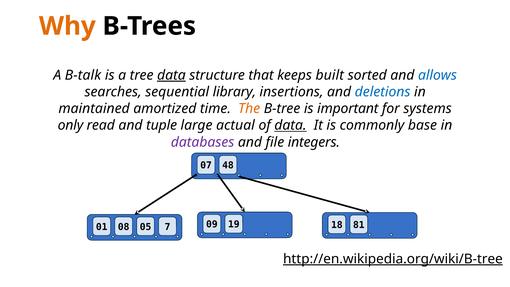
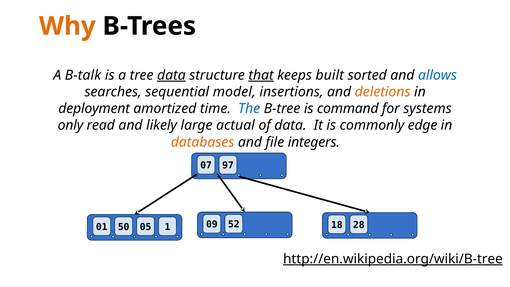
that underline: none -> present (261, 75)
library: library -> model (234, 92)
deletions colour: blue -> orange (383, 92)
maintained: maintained -> deployment (94, 109)
The colour: orange -> blue (249, 109)
important: important -> command (348, 109)
tuple: tuple -> likely (162, 125)
data underline: present -> none (290, 125)
base: base -> edge (423, 125)
databases colour: purple -> orange (203, 142)
48: 48 -> 97 (228, 165)
19: 19 -> 52 (234, 224)
08: 08 -> 50 (124, 227)
7: 7 -> 1 (167, 227)
81: 81 -> 28 (359, 225)
